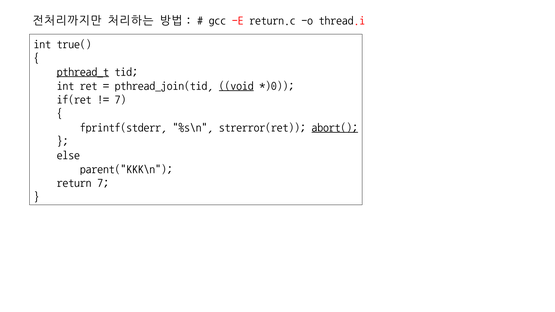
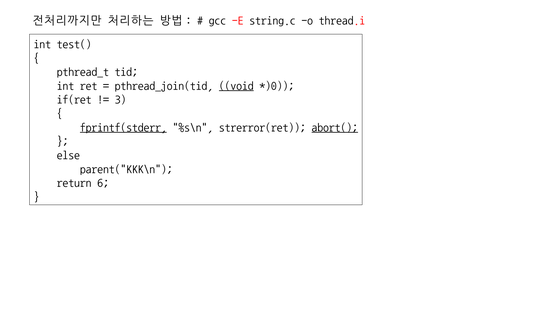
return.c: return.c -> string.c (273, 20)
true(: true( -> test( (74, 44)
pthread_t underline: present -> none (83, 72)
7: 7 -> 3 (120, 100)
fprintf(stderr underline: none -> present (123, 127)
return 7: 7 -> 6 (103, 183)
